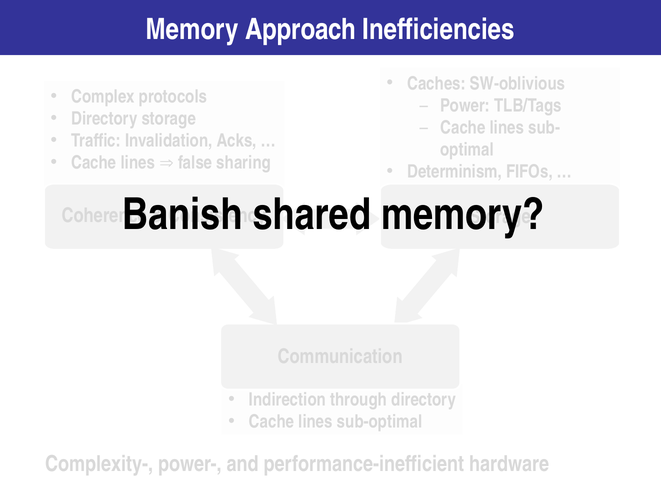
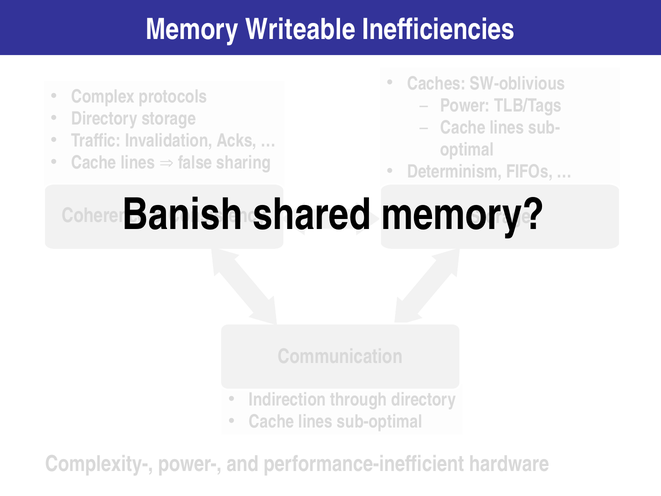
Approach: Approach -> Writeable (300, 30)
